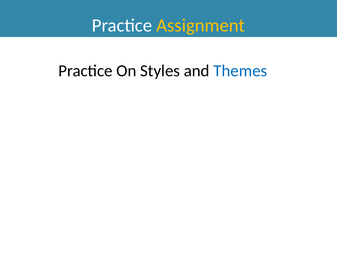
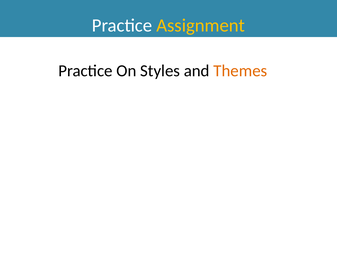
Themes colour: blue -> orange (240, 71)
